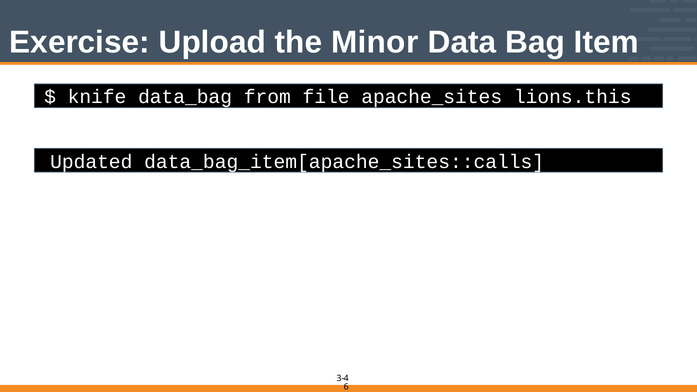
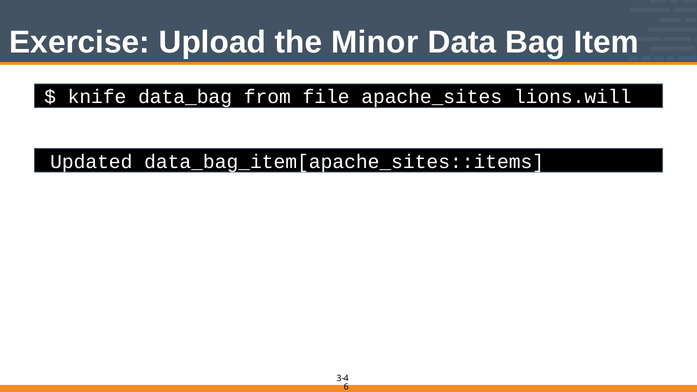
lions.this: lions.this -> lions.will (573, 97)
data_bag_item[apache_sites::calls: data_bag_item[apache_sites::calls -> data_bag_item[apache_sites::items (344, 162)
